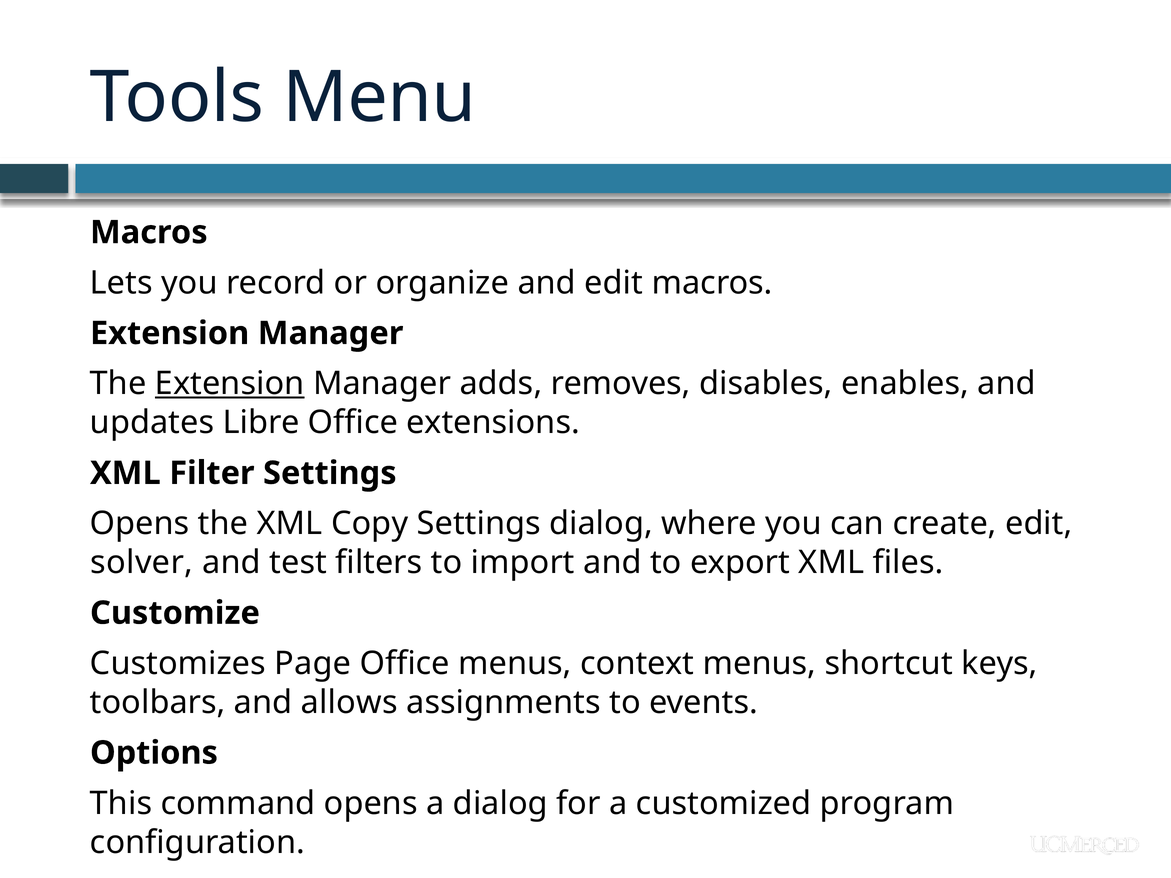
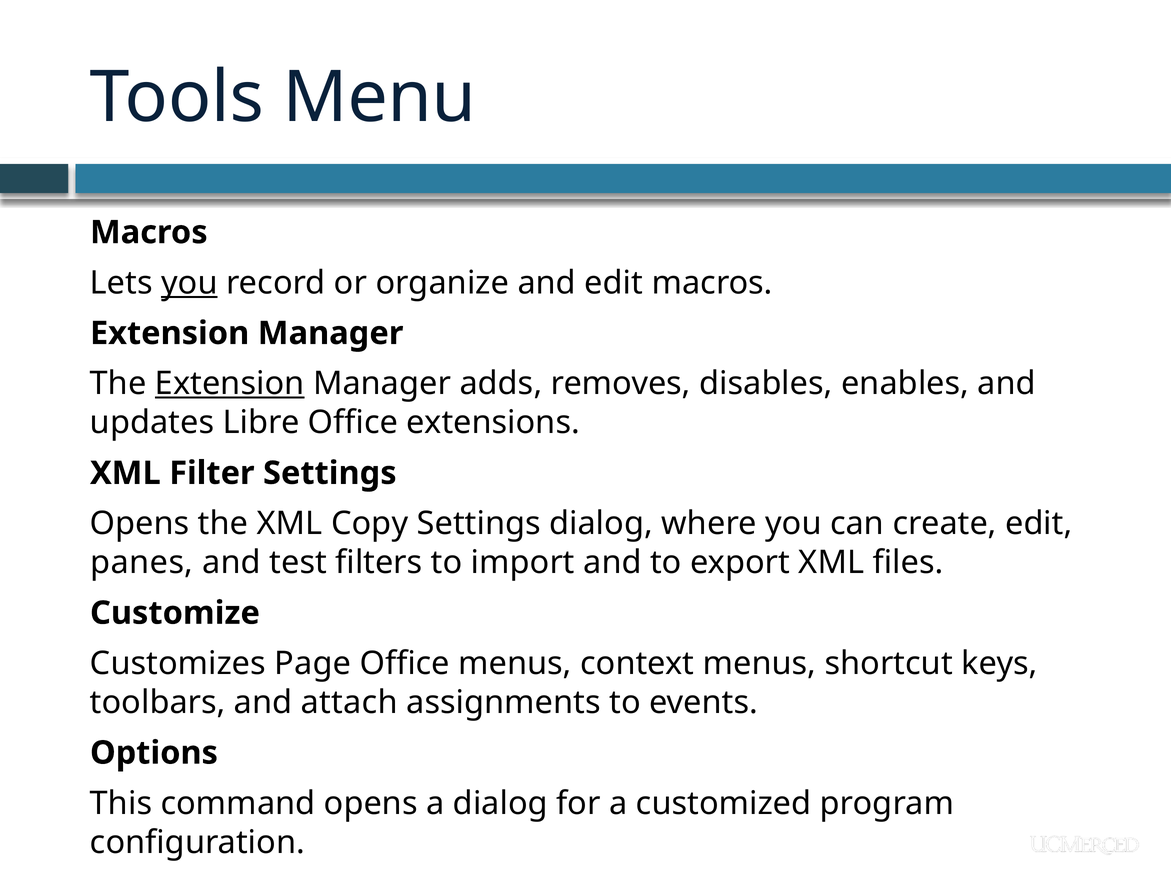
you underline: none -> present (189, 283)
solver: solver -> panes (142, 563)
allows: allows -> attach (349, 703)
